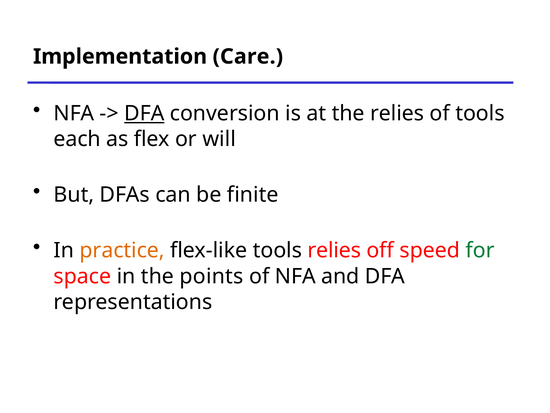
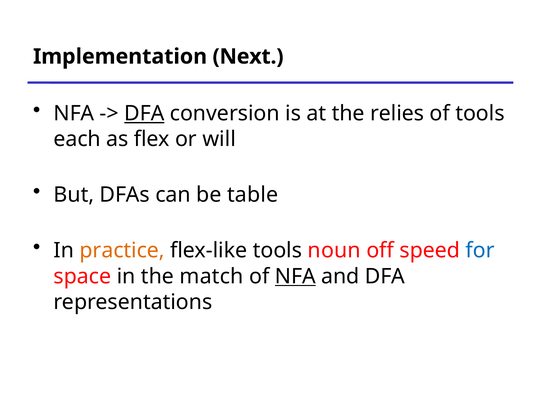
Care: Care -> Next (248, 56)
finite: finite -> table (253, 195)
tools relies: relies -> noun (334, 250)
for colour: green -> blue (480, 250)
points: points -> match (211, 276)
NFA underline: none -> present (295, 276)
